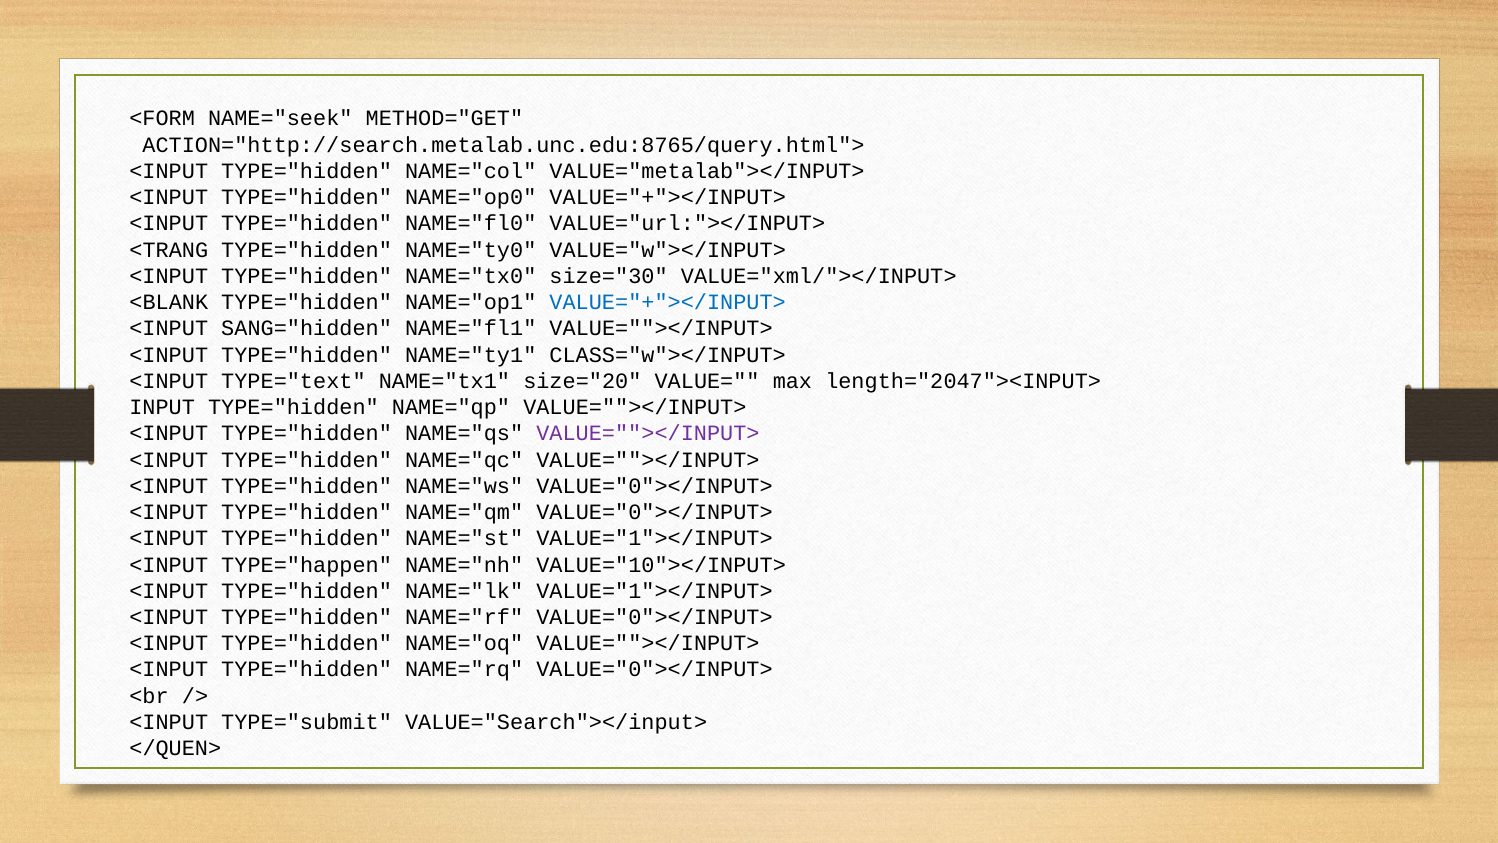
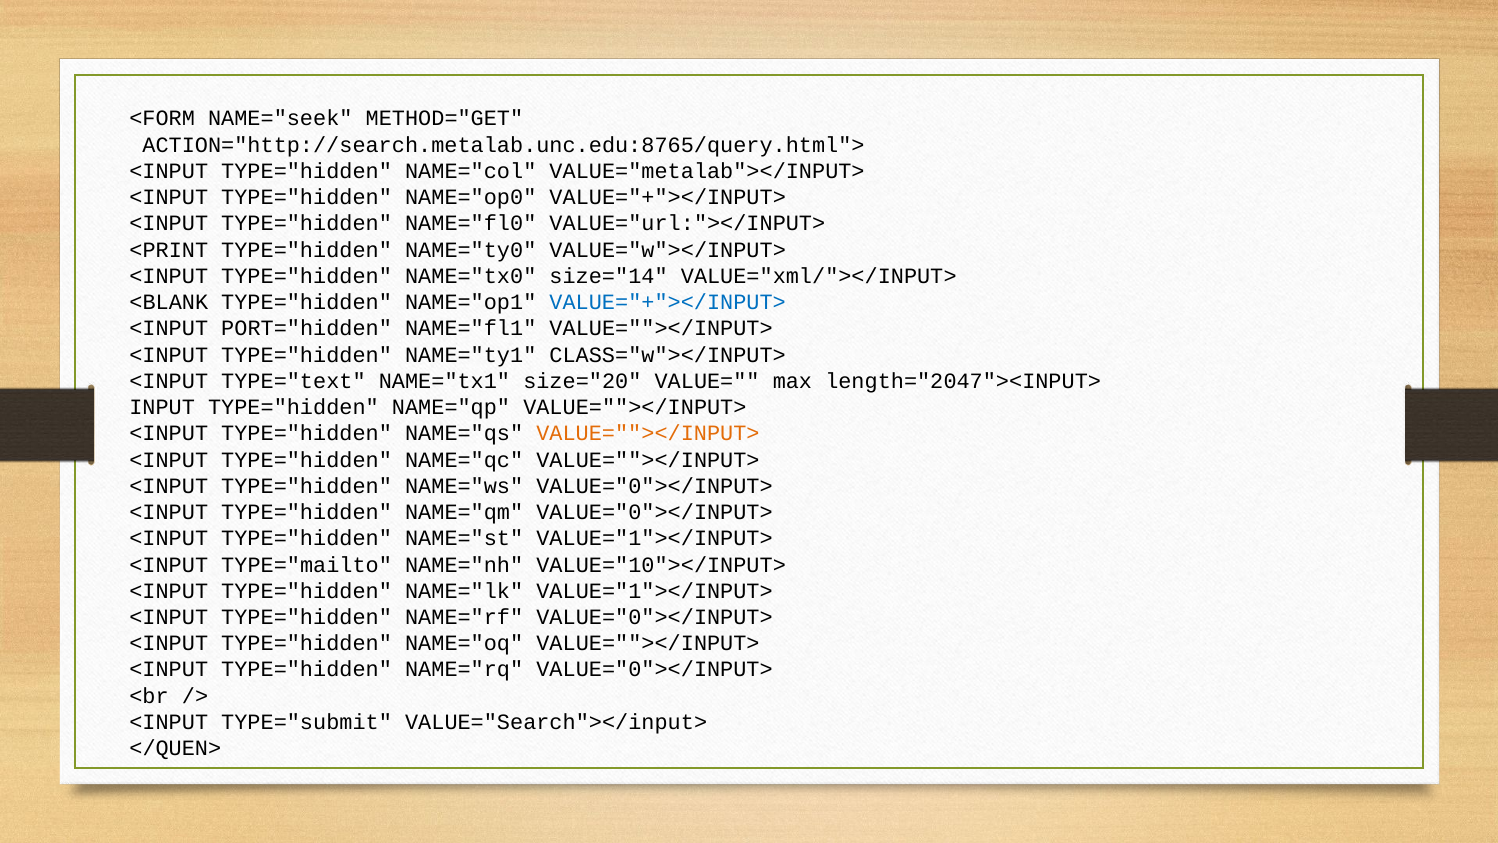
<TRANG: <TRANG -> <PRINT (169, 250)
size="30: size="30 -> size="14 (609, 276)
SANG="hidden: SANG="hidden -> PORT="hidden (307, 328)
VALUE=""></INPUT> colour: purple -> orange (648, 433)
TYPE="happen: TYPE="happen -> TYPE="mailto (307, 565)
